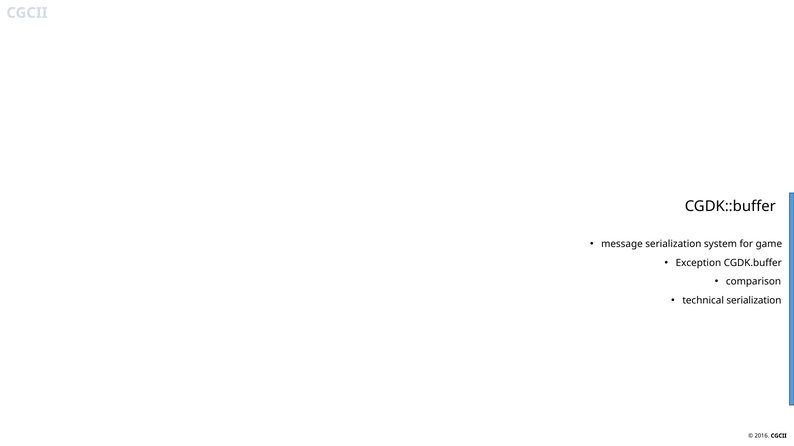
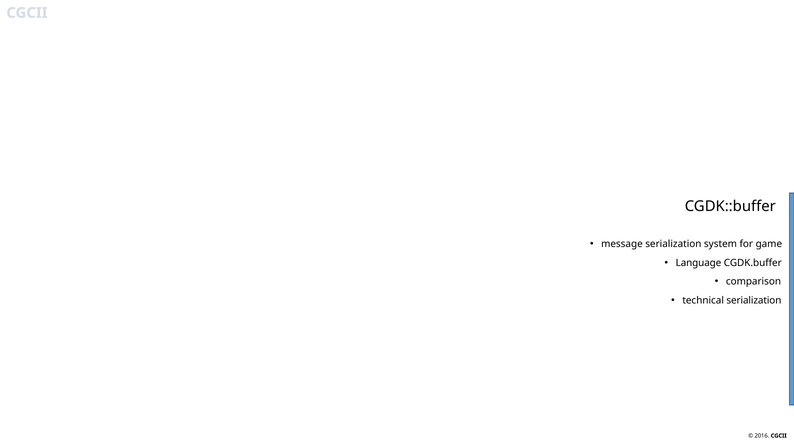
Exception: Exception -> Language (698, 263)
